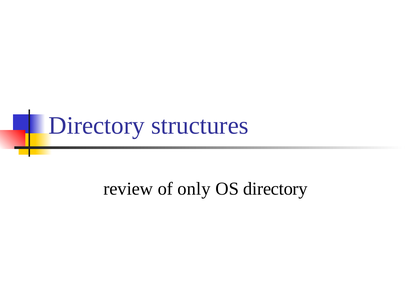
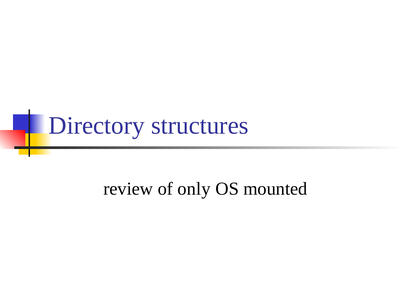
OS directory: directory -> mounted (275, 189)
